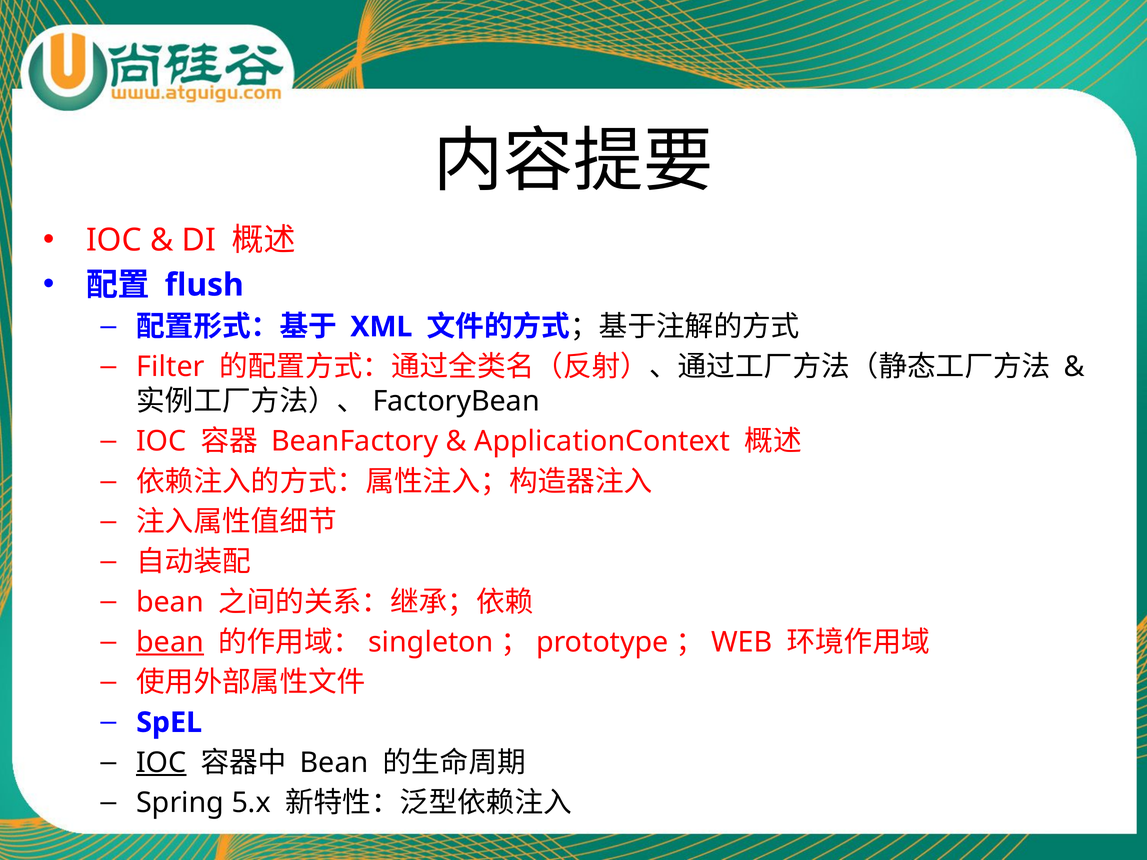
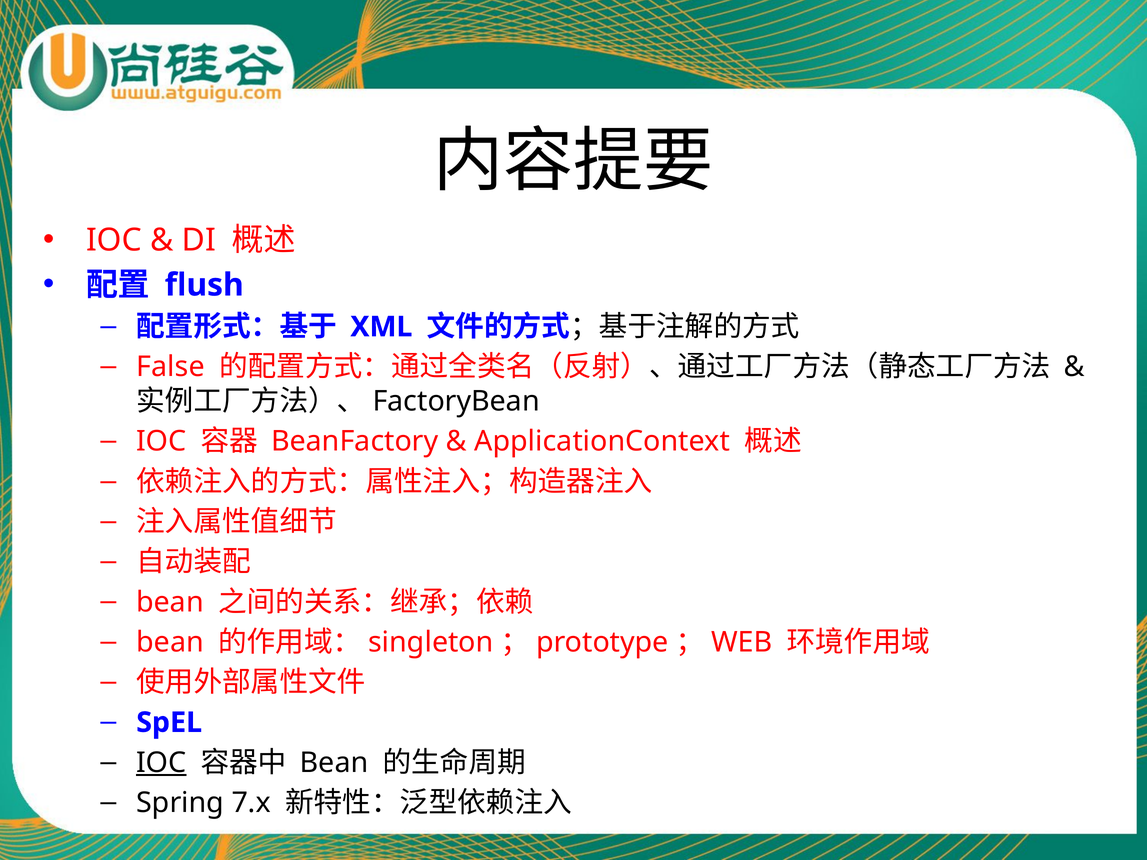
Filter: Filter -> False (170, 367)
bean underline: present -> none (170, 642)
5.x: 5.x -> 7.x (251, 803)
